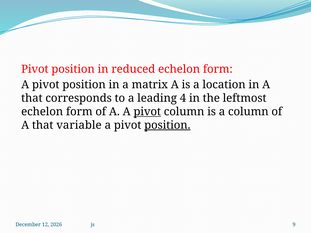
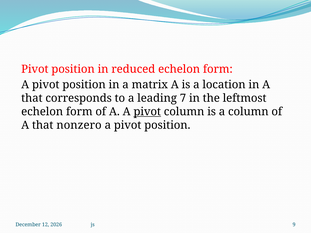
4: 4 -> 7 (183, 98)
variable: variable -> nonzero (79, 125)
position underline: present -> none (167, 125)
